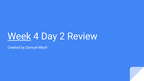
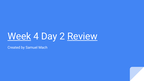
Review underline: none -> present (82, 36)
